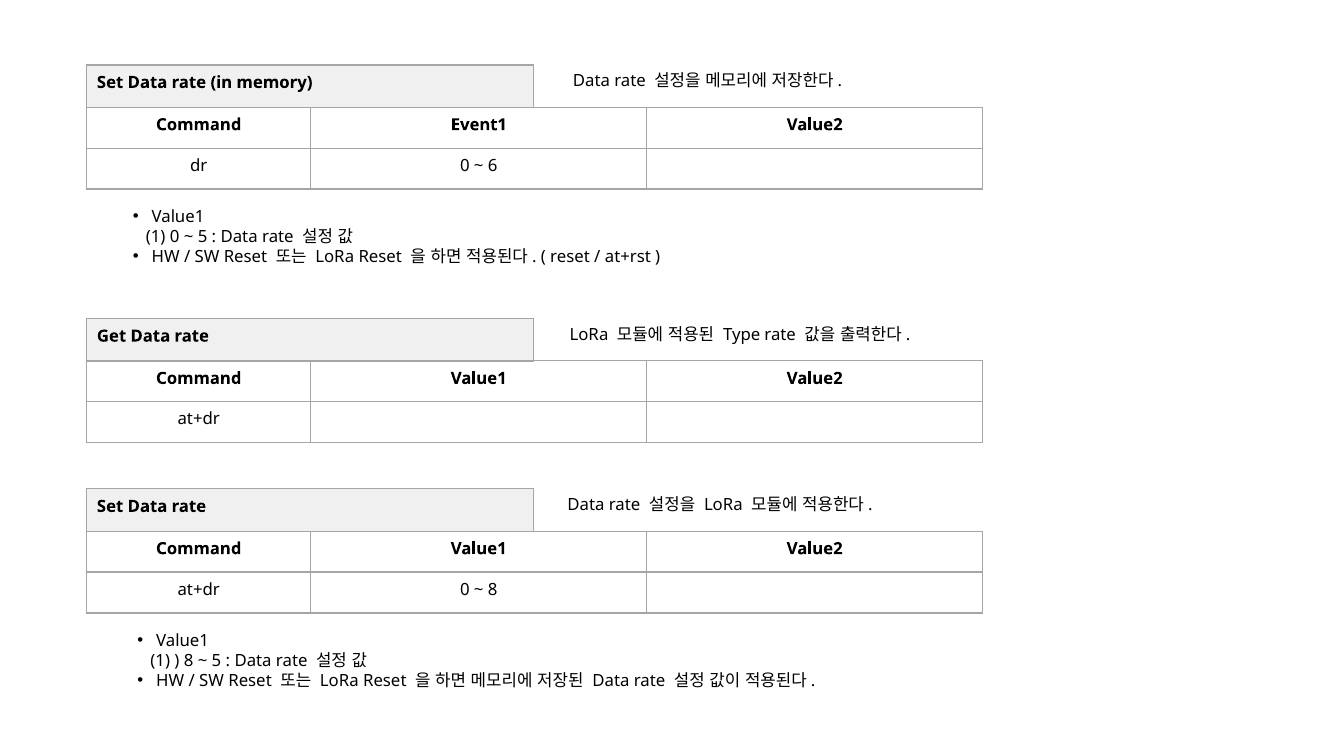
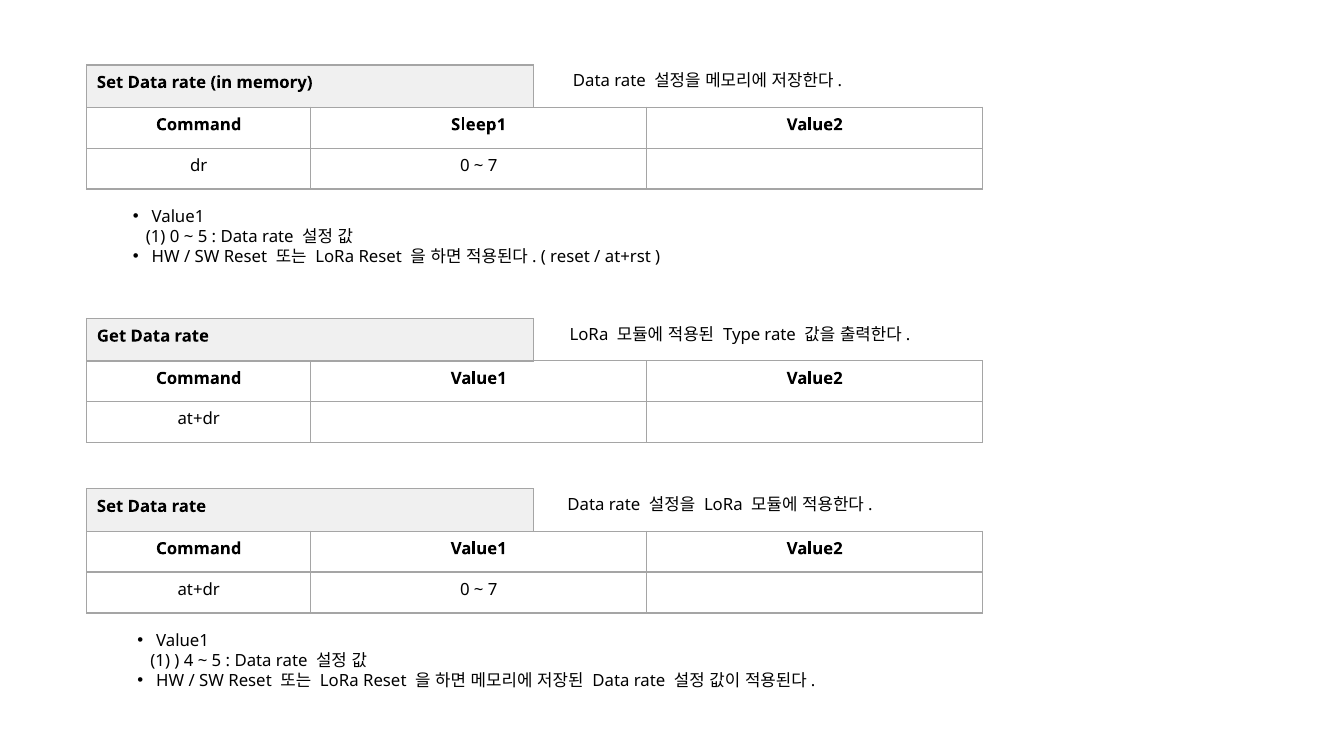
Event1: Event1 -> Sleep1 (479, 125)
6: 6 -> 7 (493, 166)
8: 8 -> 7 (493, 590)
8: 8 -> 4 (189, 661)
